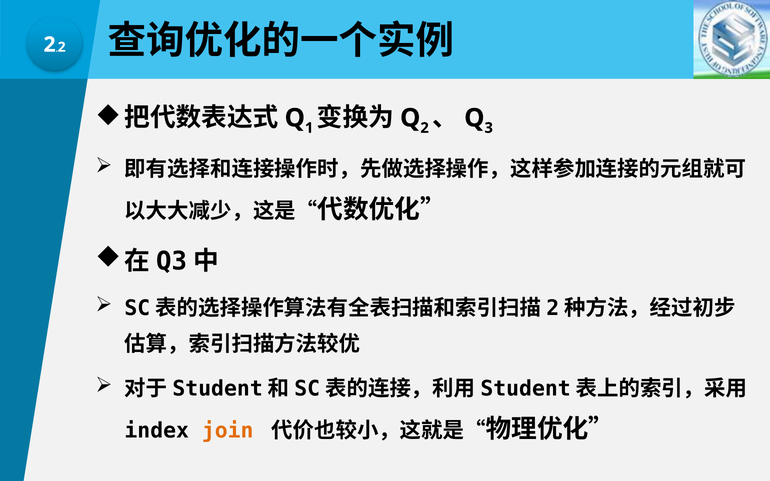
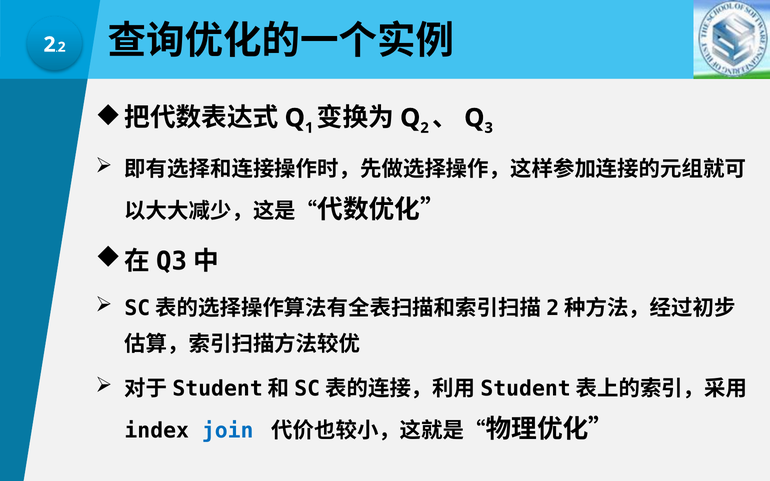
join colour: orange -> blue (228, 431)
